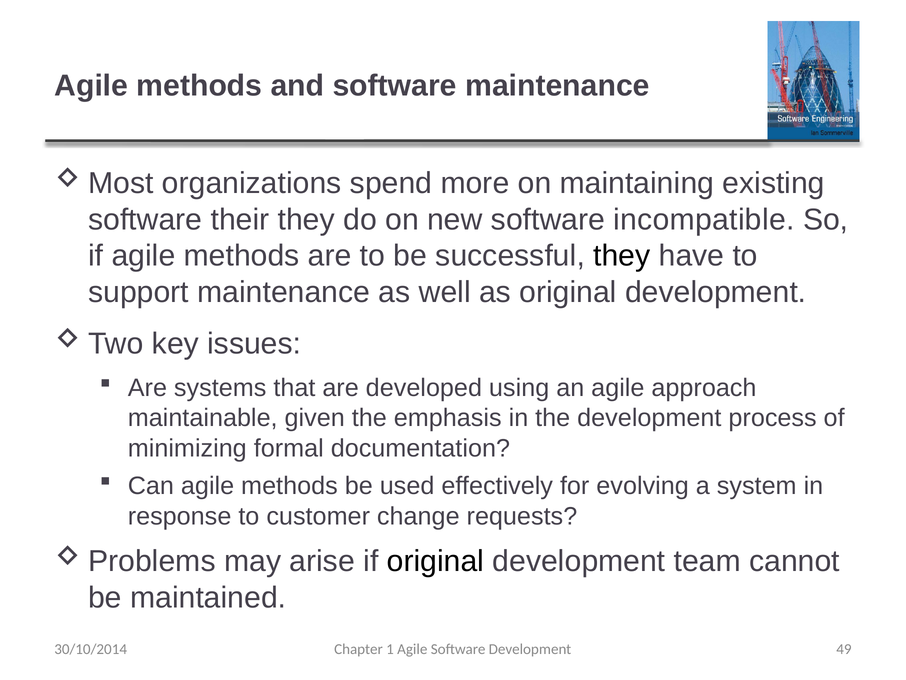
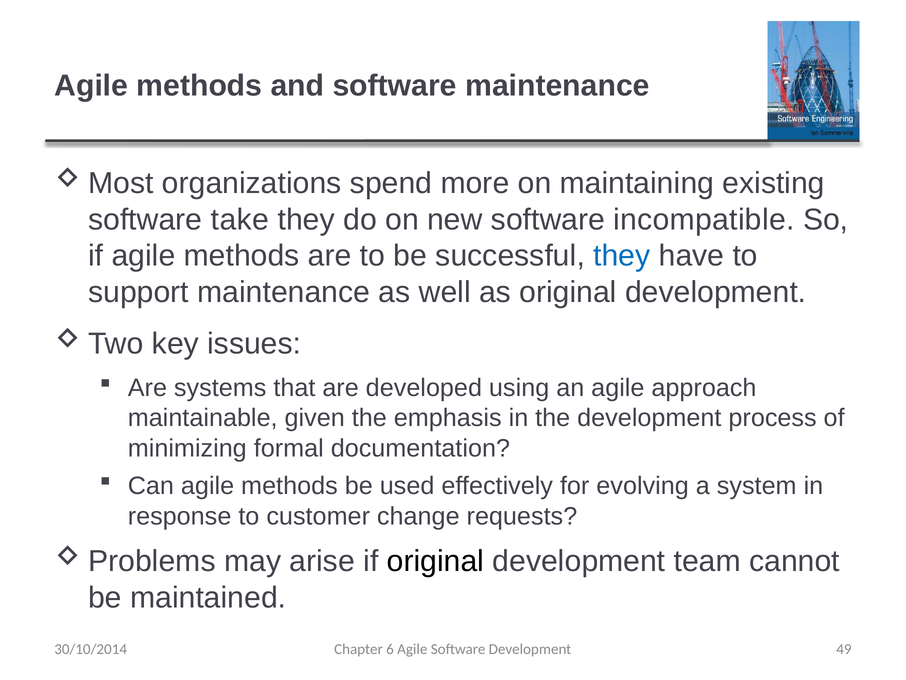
their: their -> take (240, 219)
they colour: black -> blue (622, 256)
1: 1 -> 6 (390, 649)
